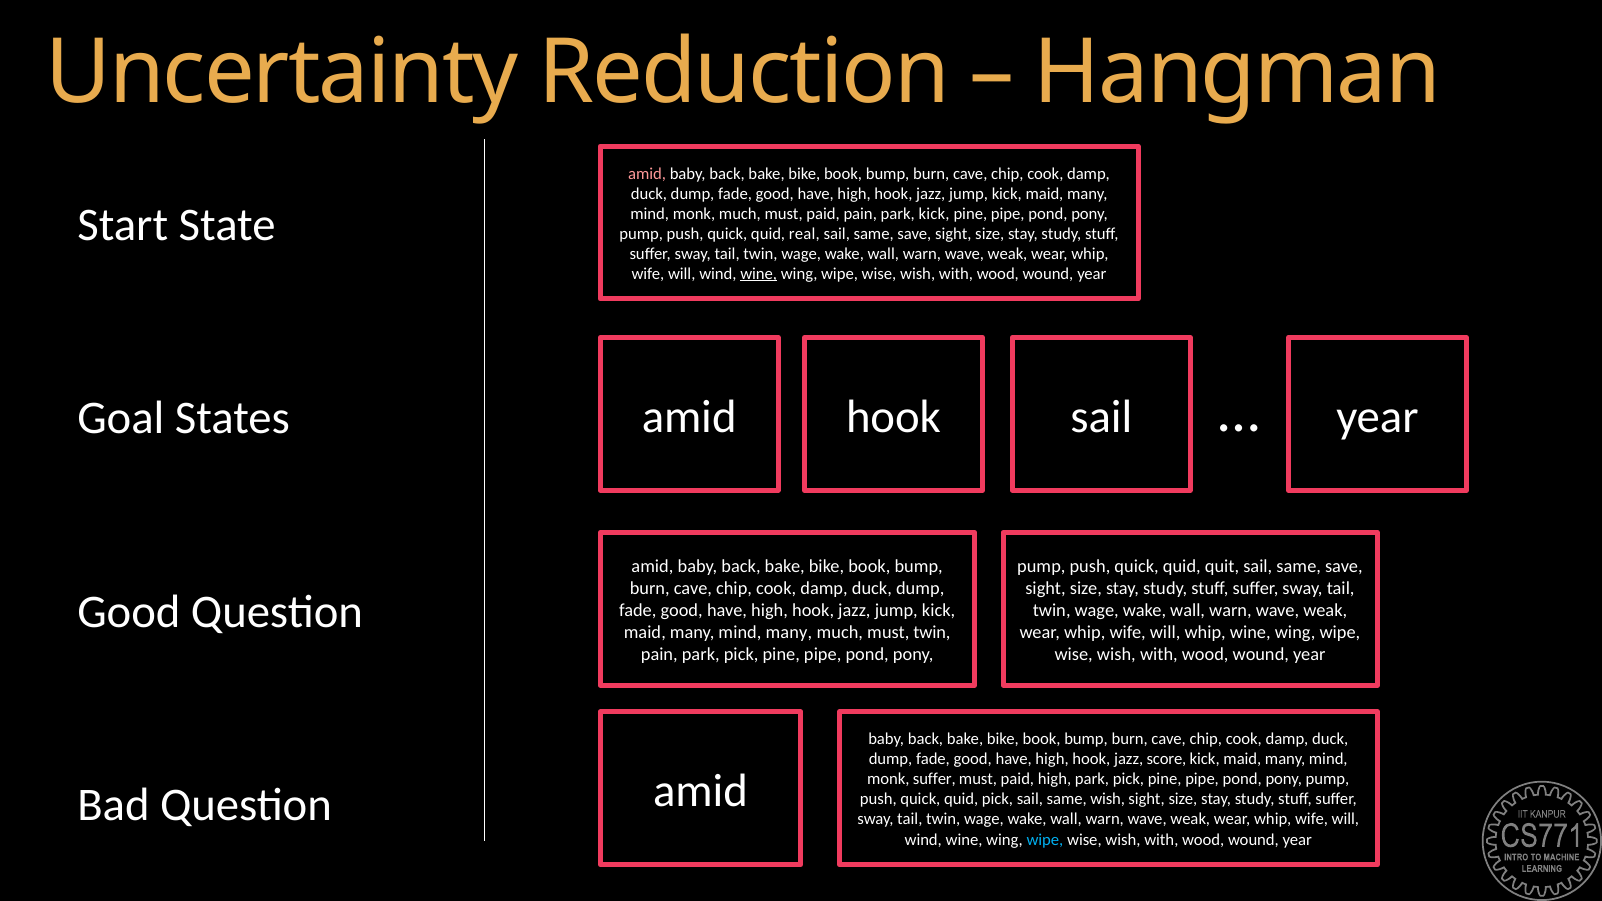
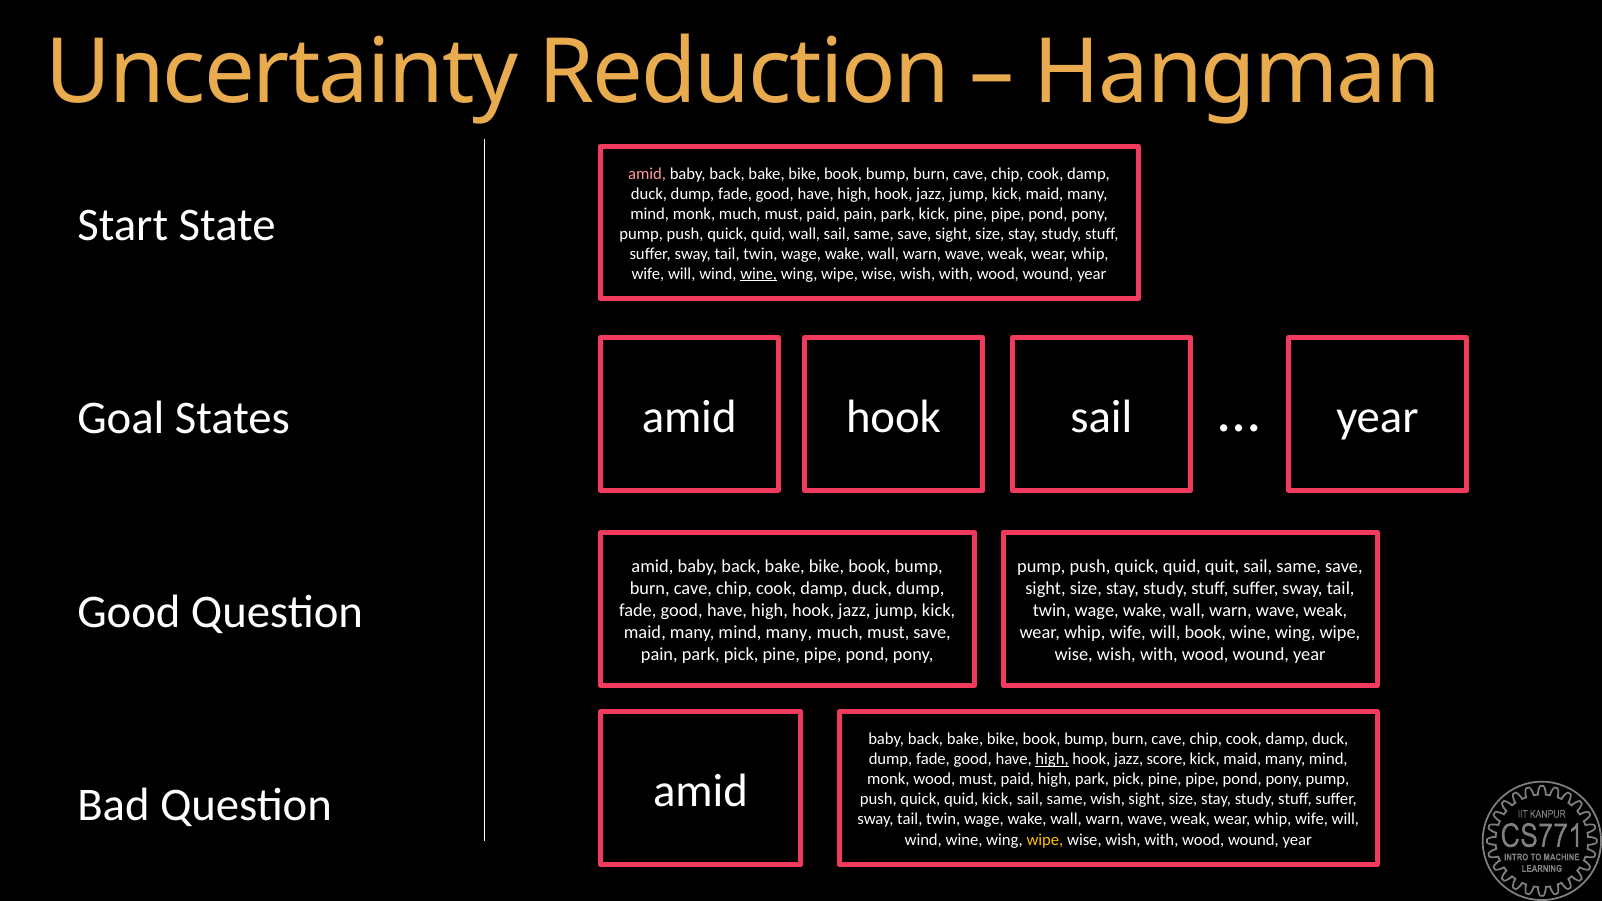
quid real: real -> wall (805, 234)
must twin: twin -> save (932, 632)
will whip: whip -> book (1205, 632)
high underline: none -> present (1052, 759)
monk suffer: suffer -> wood (934, 779)
quid pick: pick -> kick (997, 799)
wipe colour: light blue -> yellow (1045, 840)
